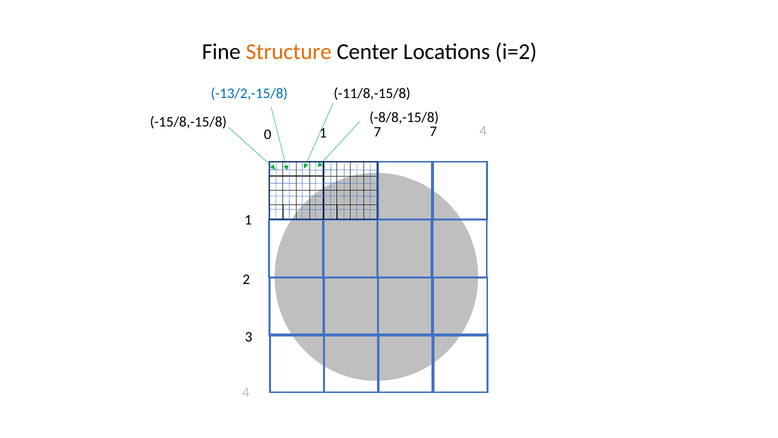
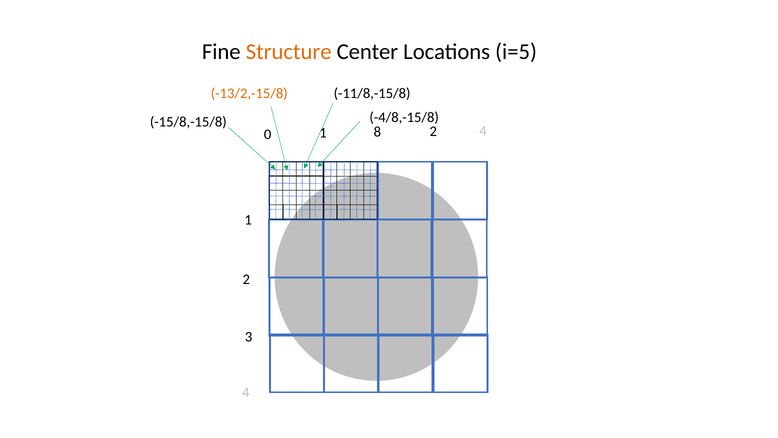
i=2: i=2 -> i=5 (516, 52)
-13/2,-15/8 colour: blue -> orange (249, 93)
-8/8,-15/8: -8/8,-15/8 -> -4/8,-15/8 (404, 117)
7: 7 -> 2 (433, 131)
0 7: 7 -> 8 (377, 132)
